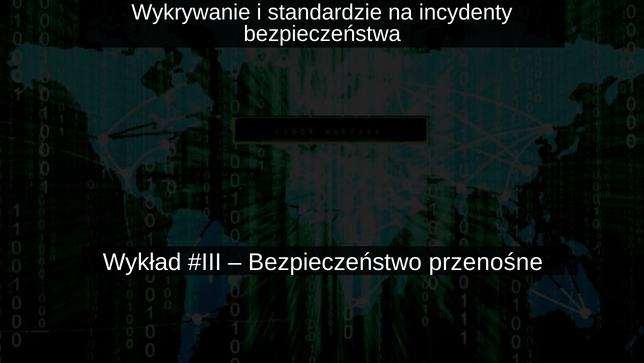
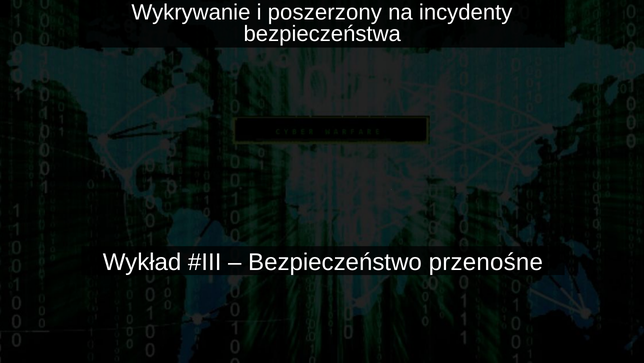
standardzie: standardzie -> poszerzony (325, 12)
